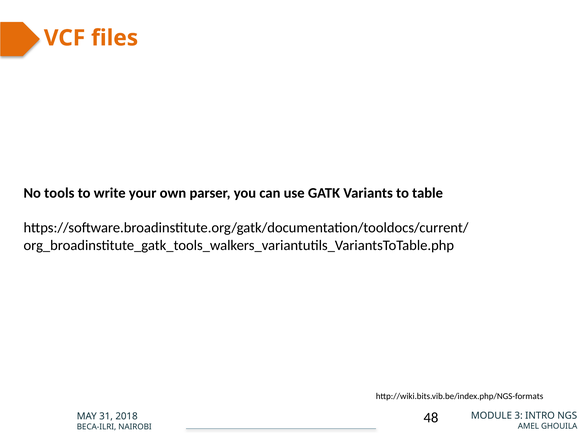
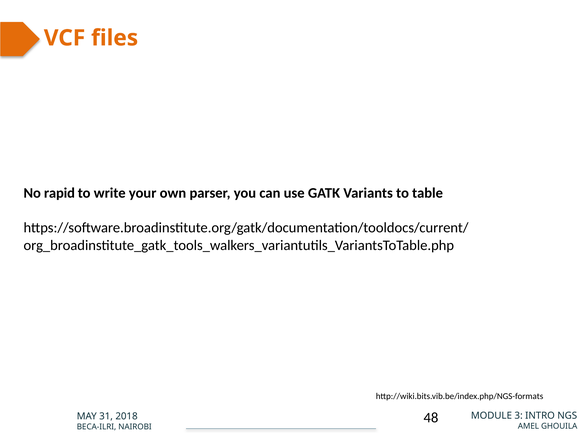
tools: tools -> rapid (59, 193)
